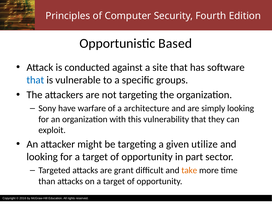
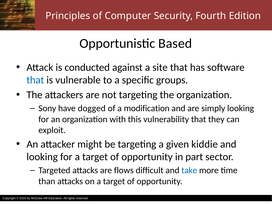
warfare: warfare -> dogged (92, 108)
architecture: architecture -> modification (147, 108)
utilize: utilize -> kiddie (205, 144)
grant: grant -> flows (124, 170)
take colour: orange -> blue (189, 170)
